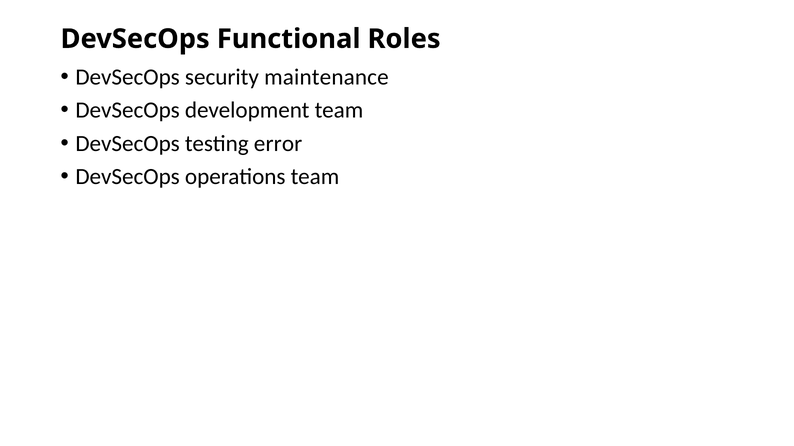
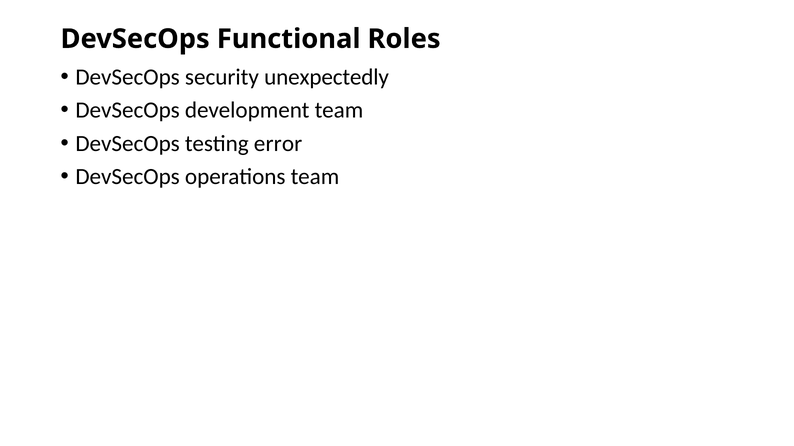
maintenance: maintenance -> unexpectedly (327, 77)
